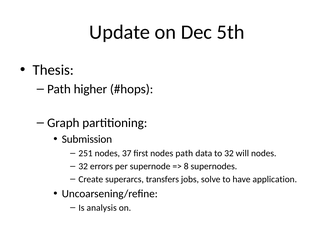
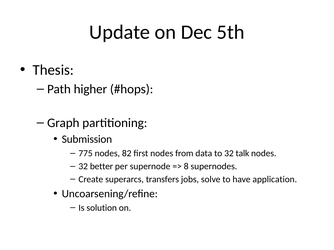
251: 251 -> 775 (86, 154)
37: 37 -> 82 (127, 154)
nodes path: path -> from (184, 154)
will: will -> talk (242, 154)
errors: errors -> better (101, 167)
analysis: analysis -> solution (102, 208)
